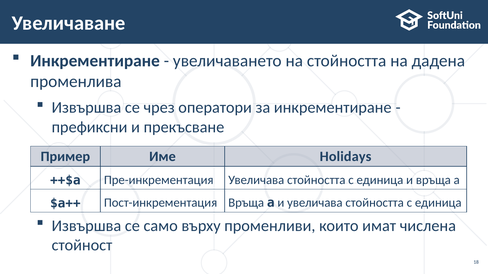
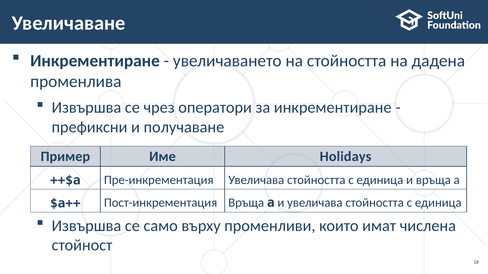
прекъсване: прекъсване -> получаване (184, 127)
